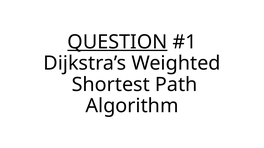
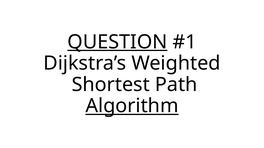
Algorithm underline: none -> present (132, 106)
